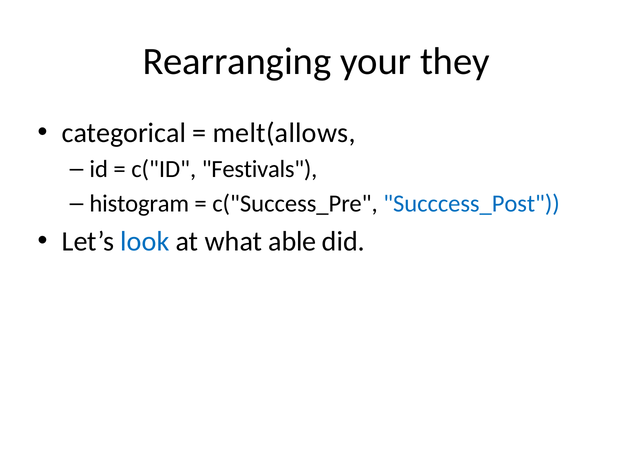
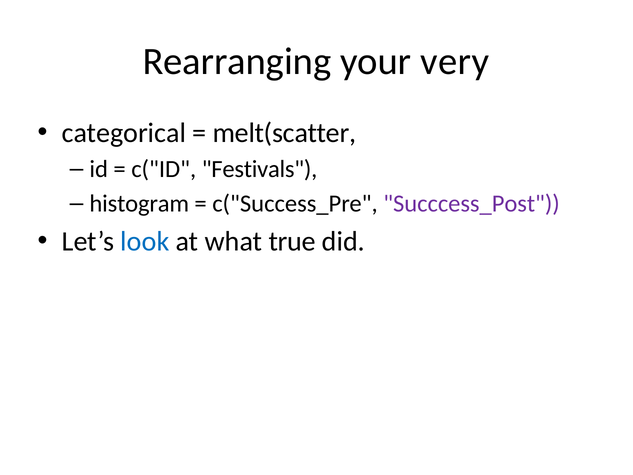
they: they -> very (455, 61)
melt(allows: melt(allows -> melt(scatter (284, 133)
Succcess_Post colour: blue -> purple (472, 204)
able: able -> true (292, 241)
